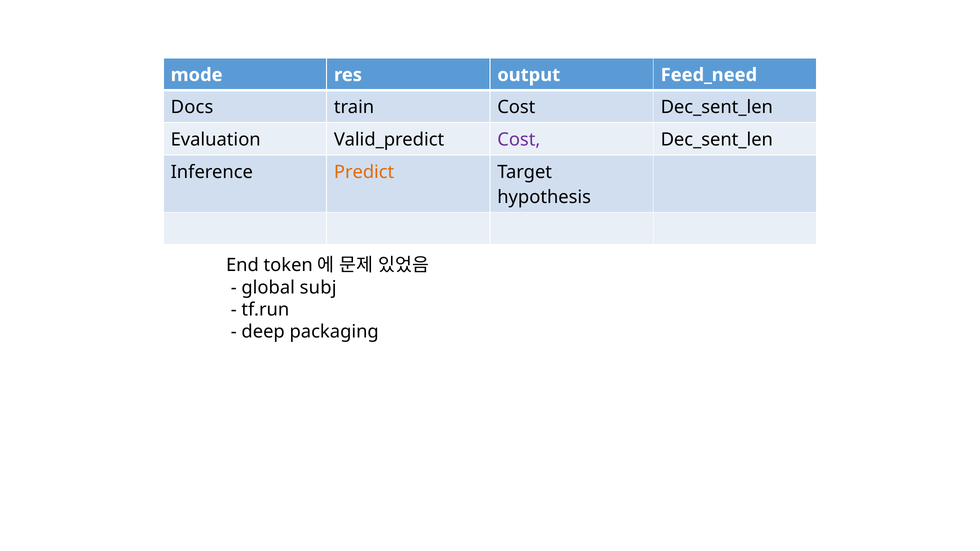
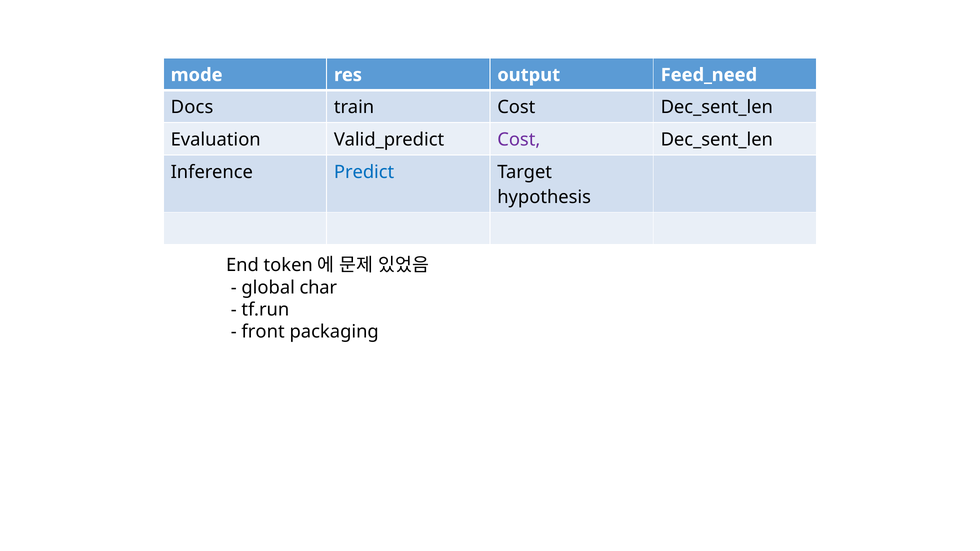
Predict colour: orange -> blue (364, 172)
subj: subj -> char (318, 288)
deep: deep -> front (263, 332)
